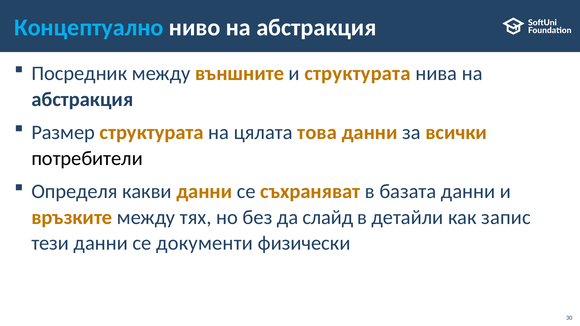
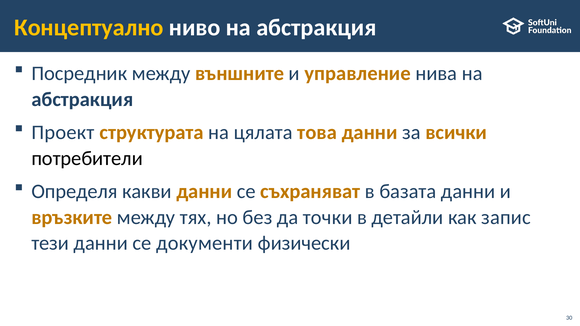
Концептуално colour: light blue -> yellow (89, 27)
и структурата: структурата -> управление (358, 74)
Размер: Размер -> Проект (63, 133)
слайд: слайд -> точки (328, 217)
